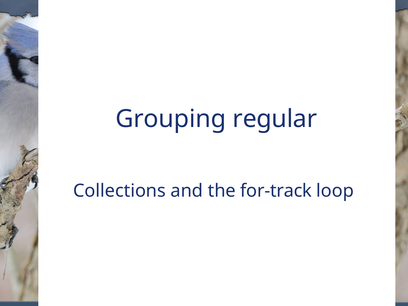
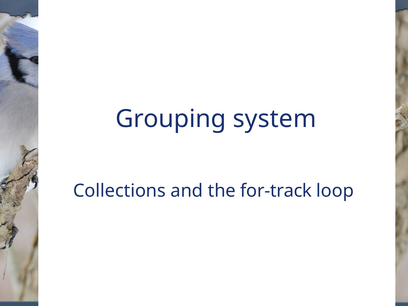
regular: regular -> system (275, 119)
